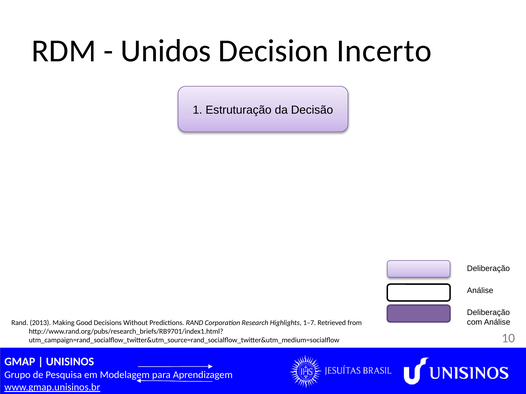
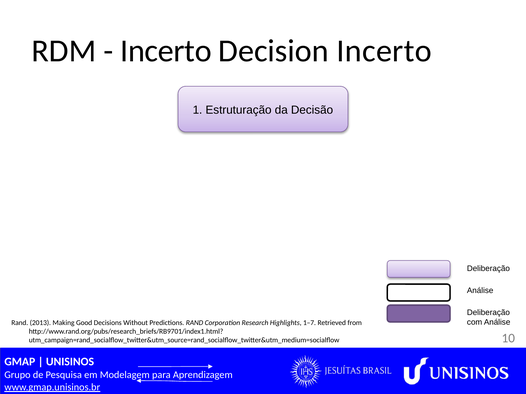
Unidos: Unidos -> Incerto (166, 51)
